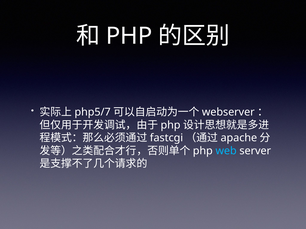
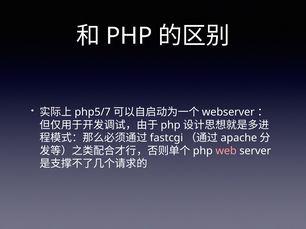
web colour: light blue -> pink (226, 151)
